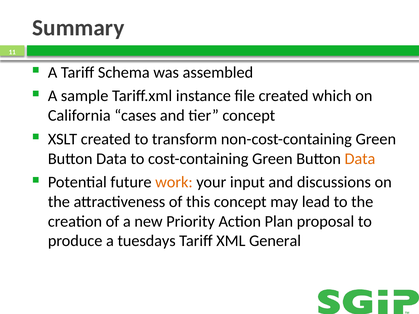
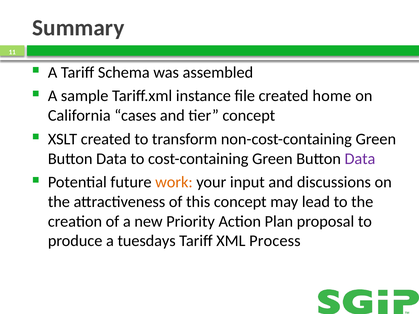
which: which -> home (332, 96)
Data colour: orange -> purple (360, 159)
General: General -> Process (275, 241)
